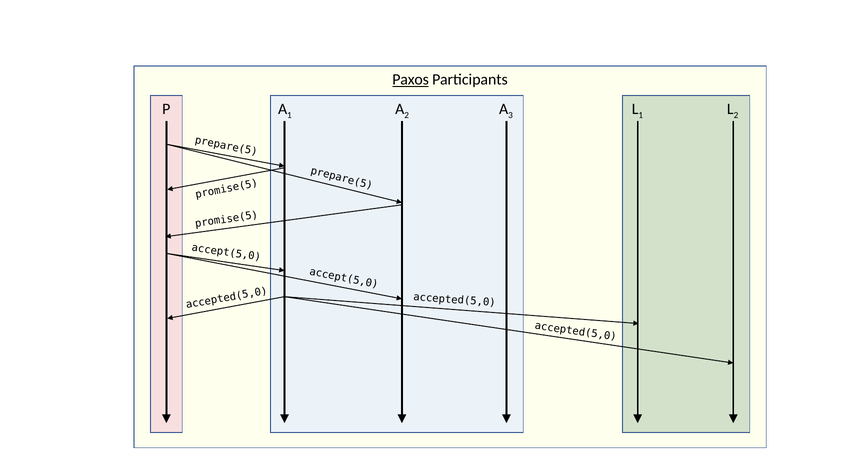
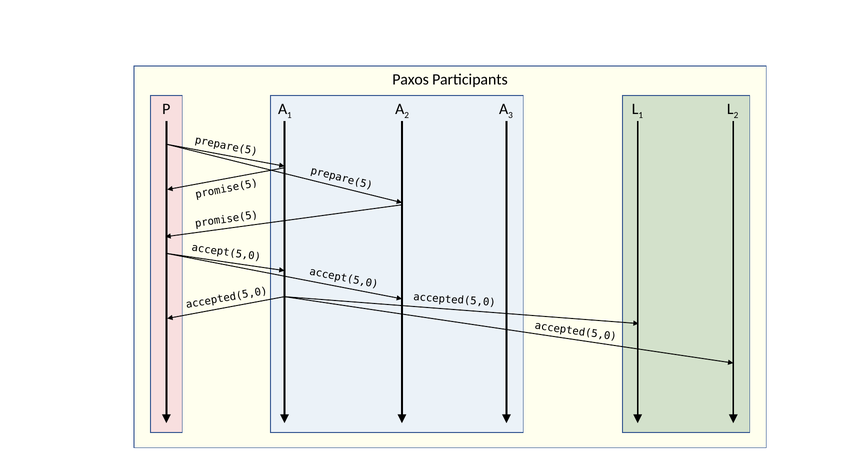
Paxos underline: present -> none (411, 80)
